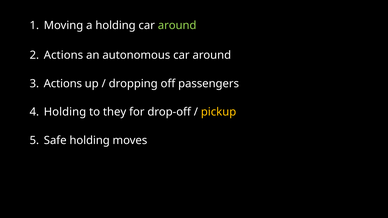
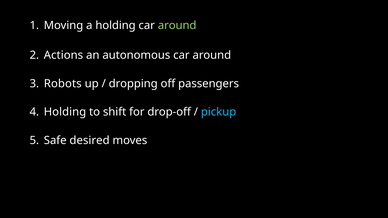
Actions: Actions -> Robots (63, 84)
they: they -> shift (115, 112)
pickup colour: yellow -> light blue (219, 112)
Safe holding: holding -> desired (90, 141)
